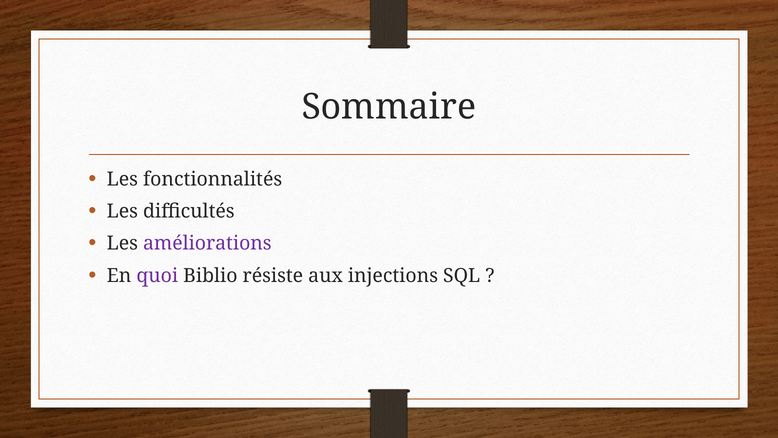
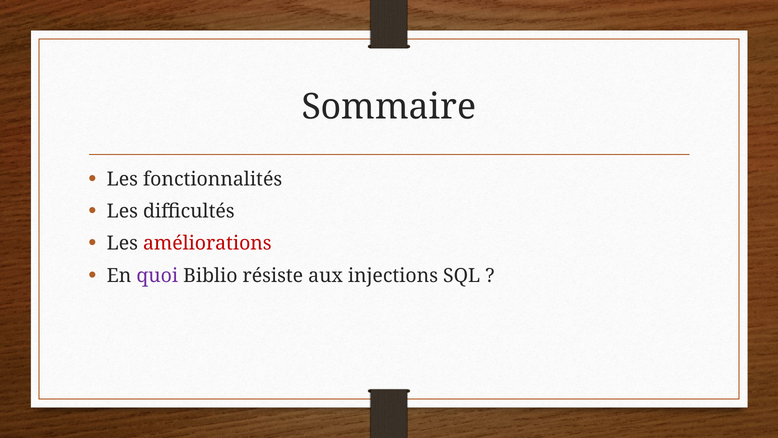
améliorations colour: purple -> red (207, 243)
